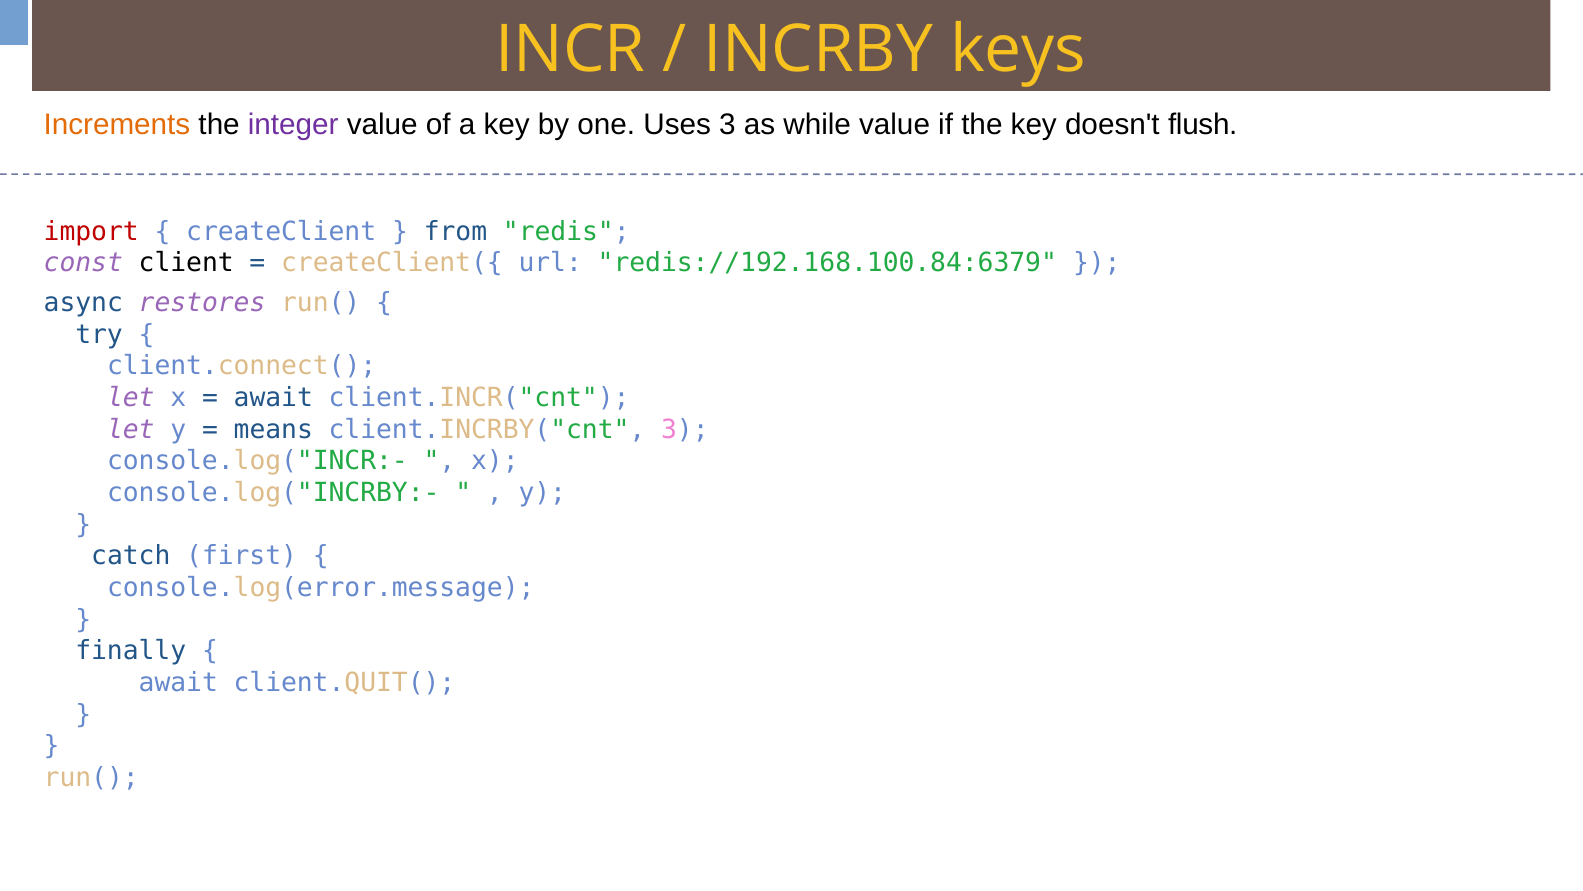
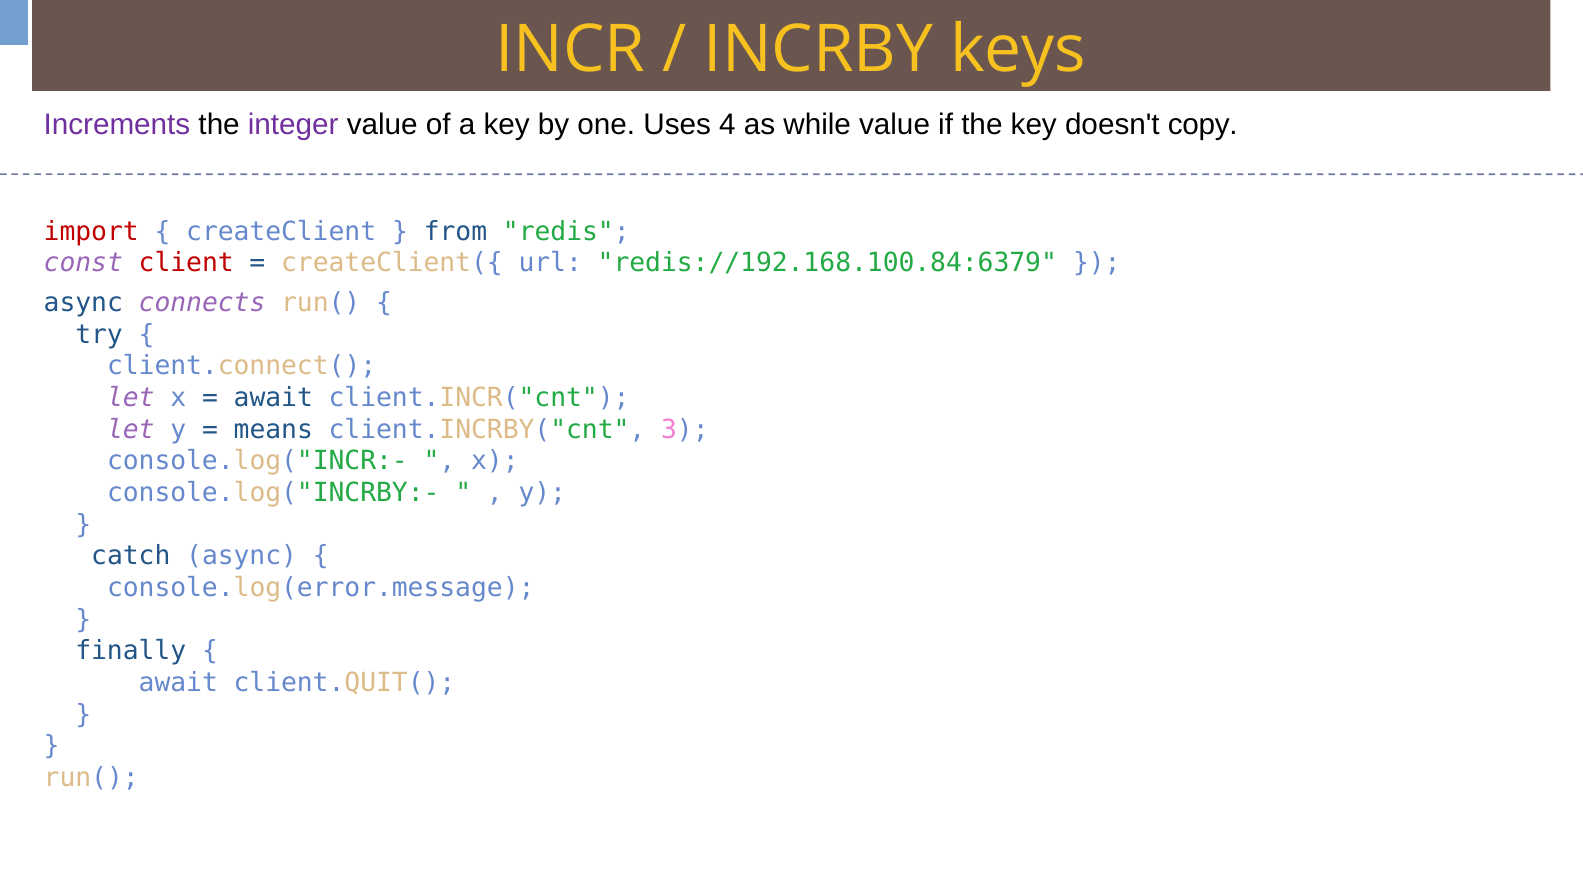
Increments colour: orange -> purple (117, 125)
Uses 3: 3 -> 4 (727, 125)
flush: flush -> copy (1203, 125)
client colour: black -> red (186, 263)
restores: restores -> connects (202, 303)
catch first: first -> async (242, 556)
